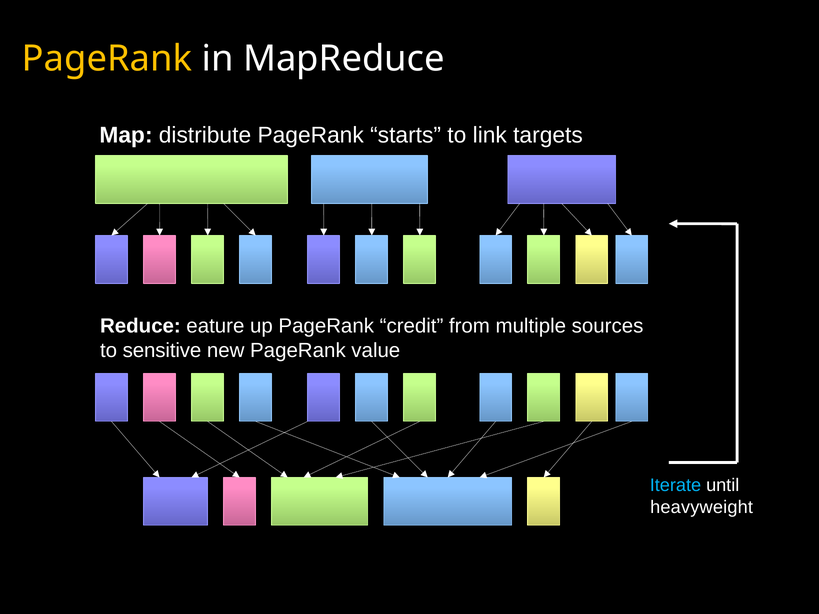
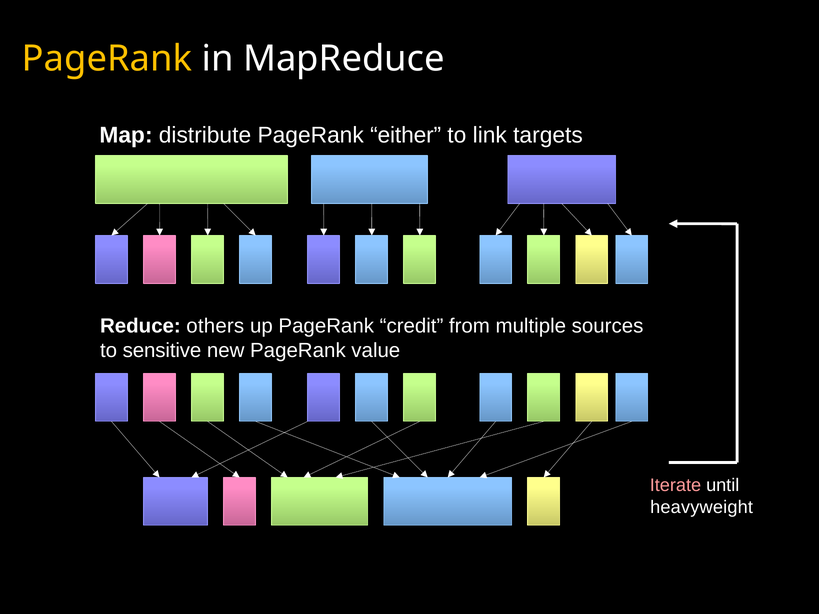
starts: starts -> either (406, 135)
eature: eature -> others (215, 326)
Iterate colour: light blue -> pink (675, 486)
